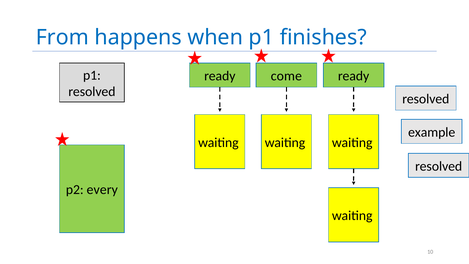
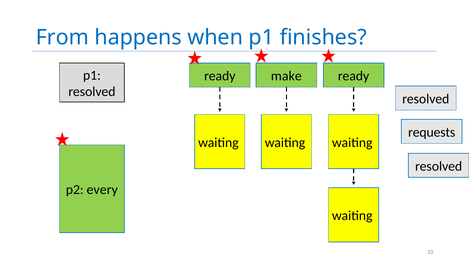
come: come -> make (286, 76)
example: example -> requests (432, 132)
